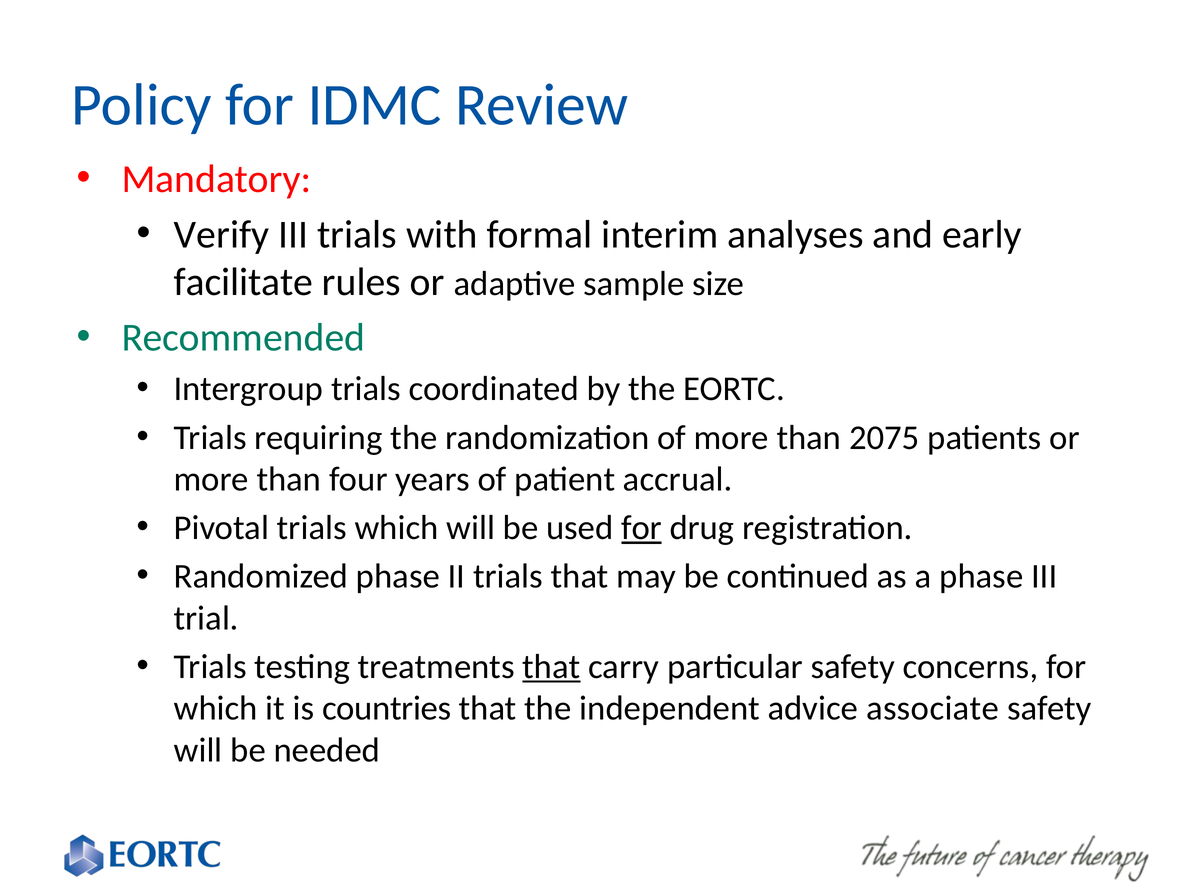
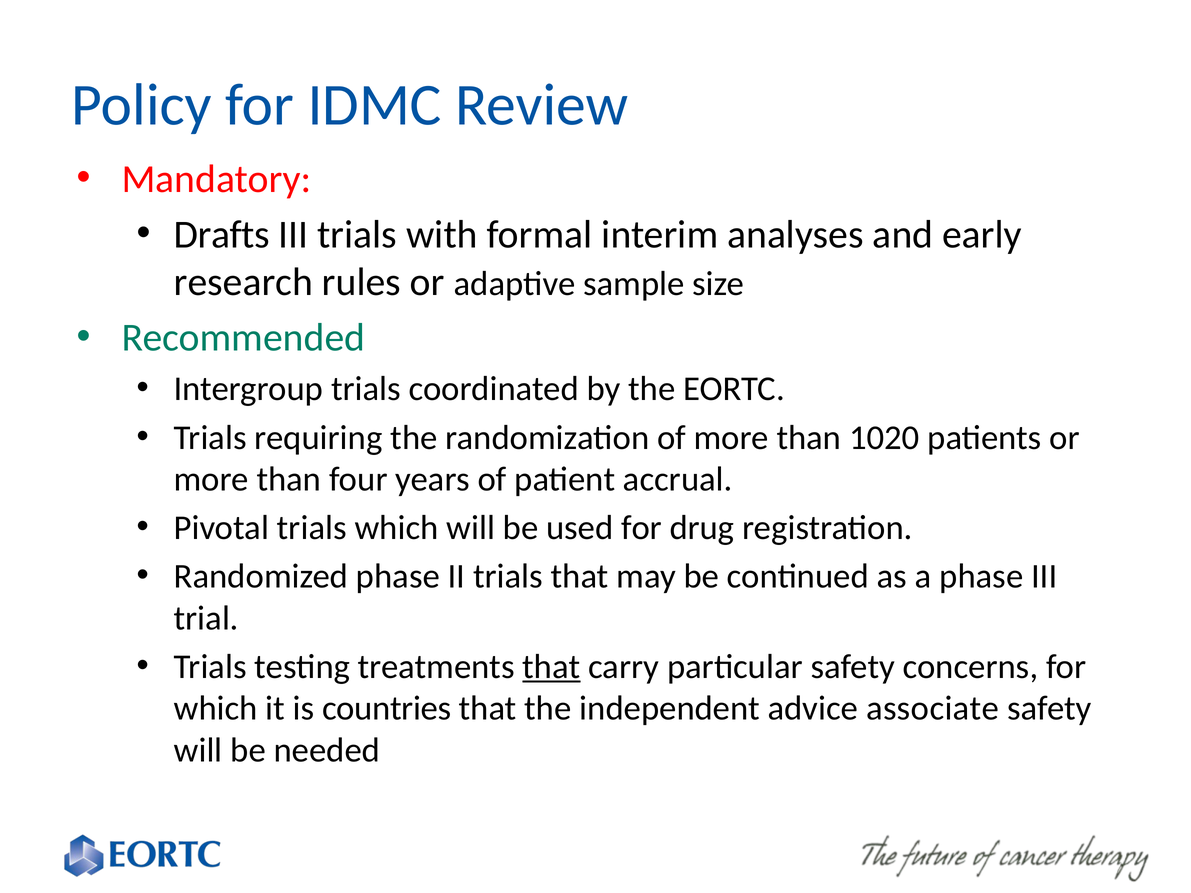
Verify: Verify -> Drafts (222, 235)
facilitate: facilitate -> research (243, 282)
2075: 2075 -> 1020 (884, 438)
for underline: present -> none (642, 528)
